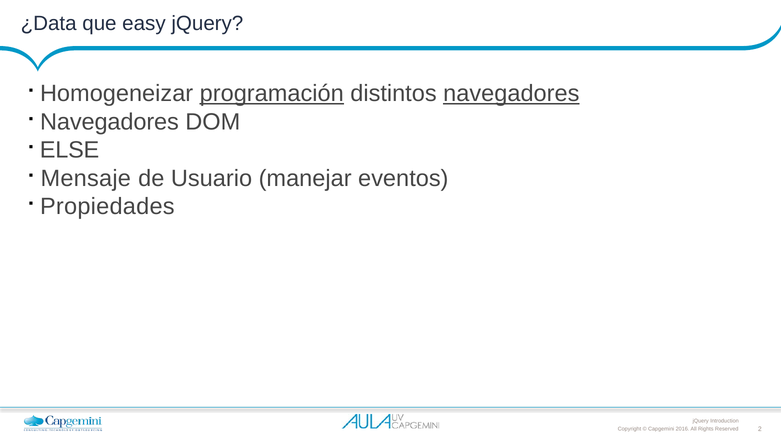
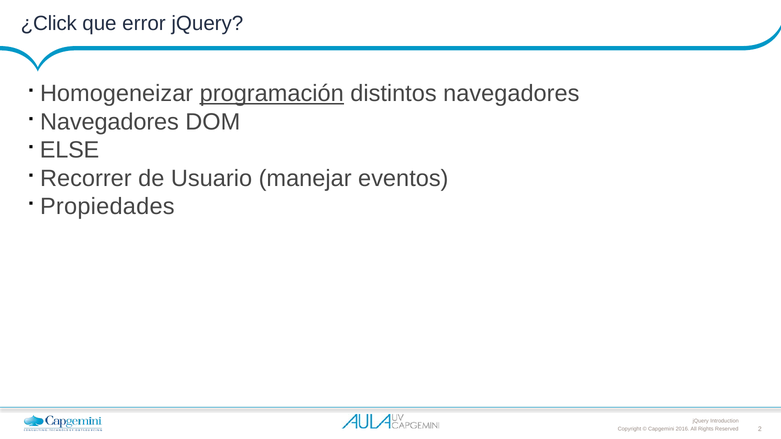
¿Data: ¿Data -> ¿Click (49, 24)
easy: easy -> error (144, 24)
navegadores underline: present -> none (511, 94)
Mensaje: Mensaje -> Recorrer (86, 178)
